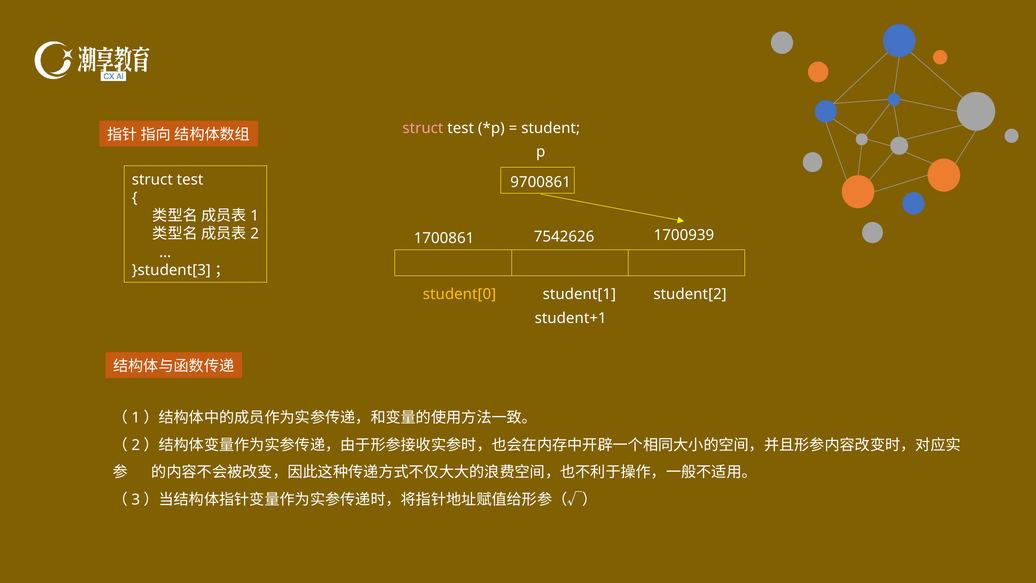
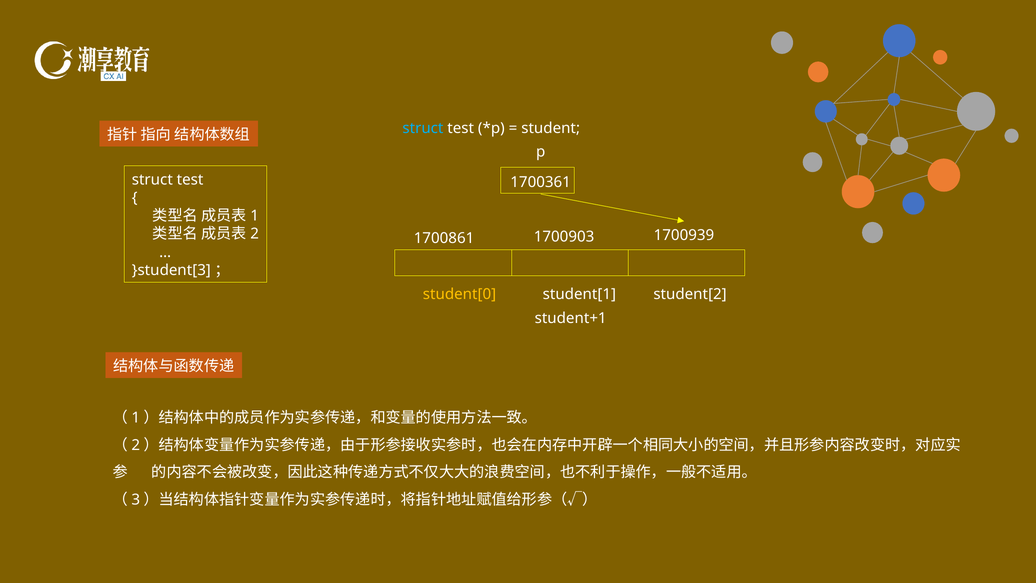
struct colour: pink -> light blue (423, 128)
9700861: 9700861 -> 1700361 (541, 182)
7542626: 7542626 -> 1700903 (564, 237)
